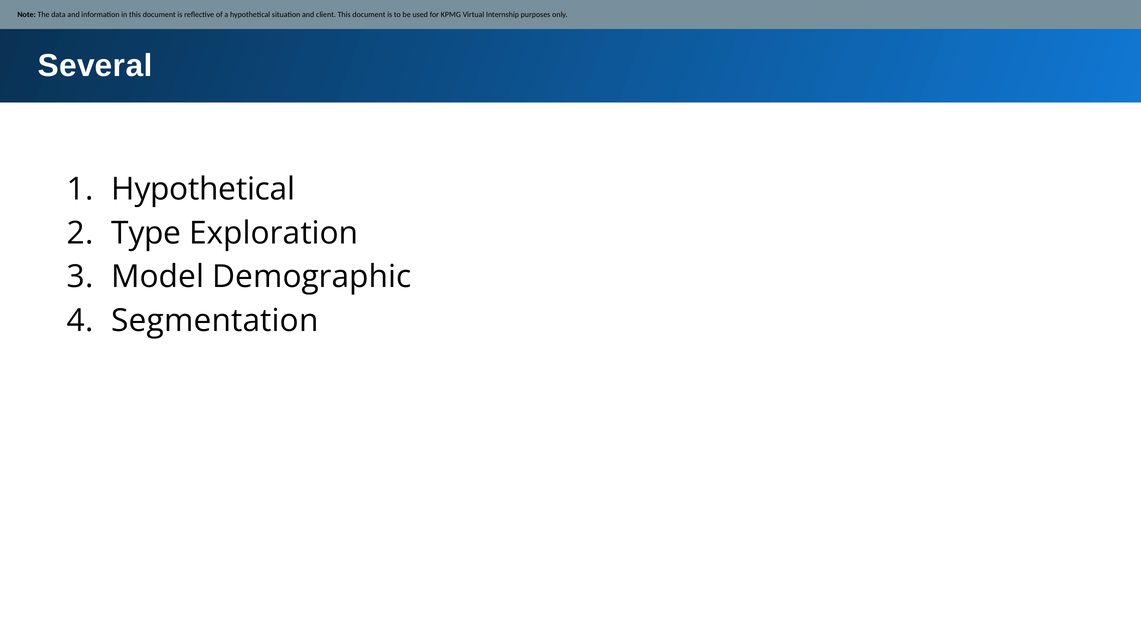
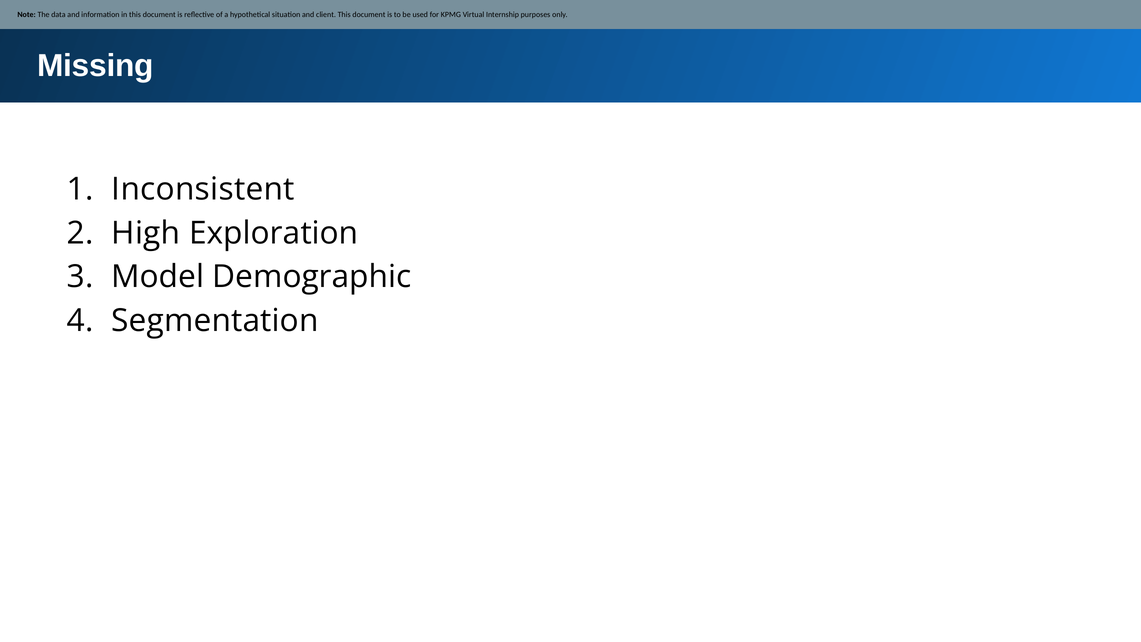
Several: Several -> Missing (95, 66)
Hypothetical: Hypothetical -> Inconsistent (203, 189)
Type: Type -> High (146, 233)
